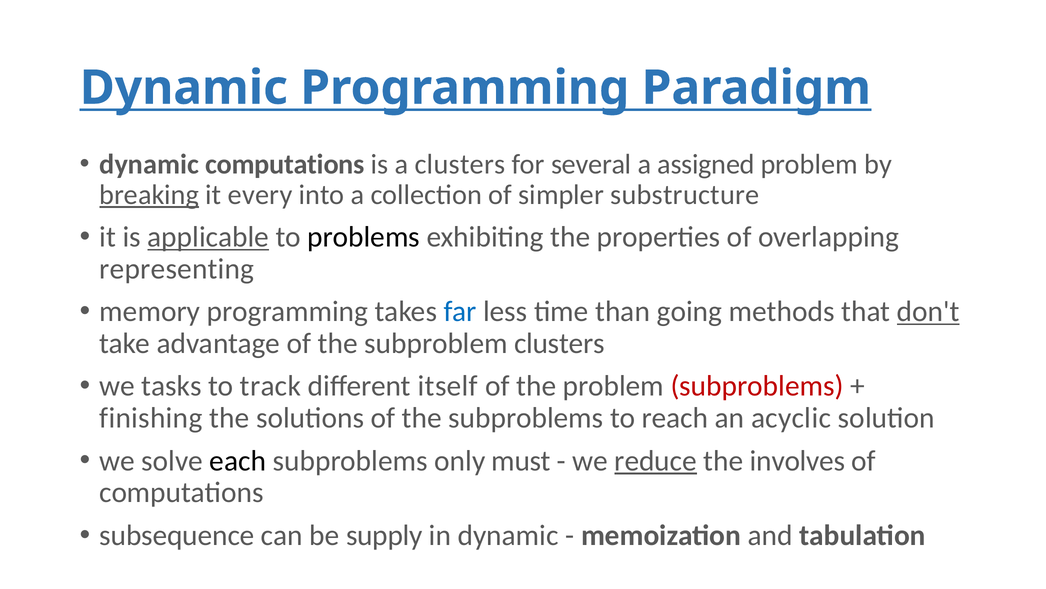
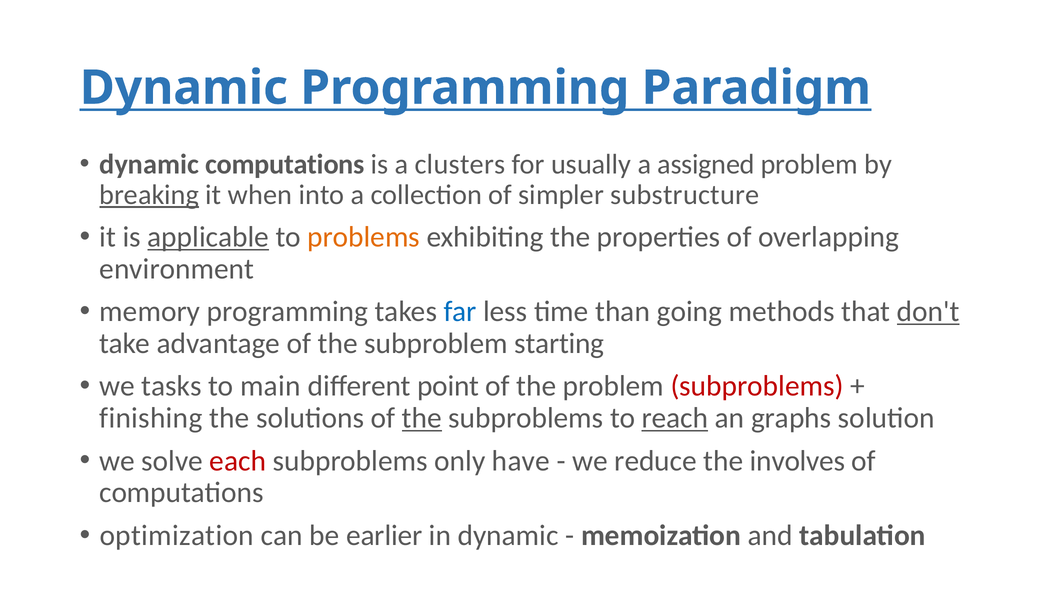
several: several -> usually (591, 164)
every: every -> when (260, 195)
problems colour: black -> orange (364, 237)
representing: representing -> environment (177, 269)
subproblem clusters: clusters -> starting (559, 343)
track: track -> main (270, 386)
itself: itself -> point (448, 386)
the underline: none -> present (422, 418)
reach underline: none -> present (675, 418)
acyclic: acyclic -> graphs (791, 418)
each colour: black -> red (238, 460)
must: must -> have (521, 460)
reduce underline: present -> none (656, 460)
subsequence: subsequence -> optimization (177, 535)
supply: supply -> earlier (384, 535)
